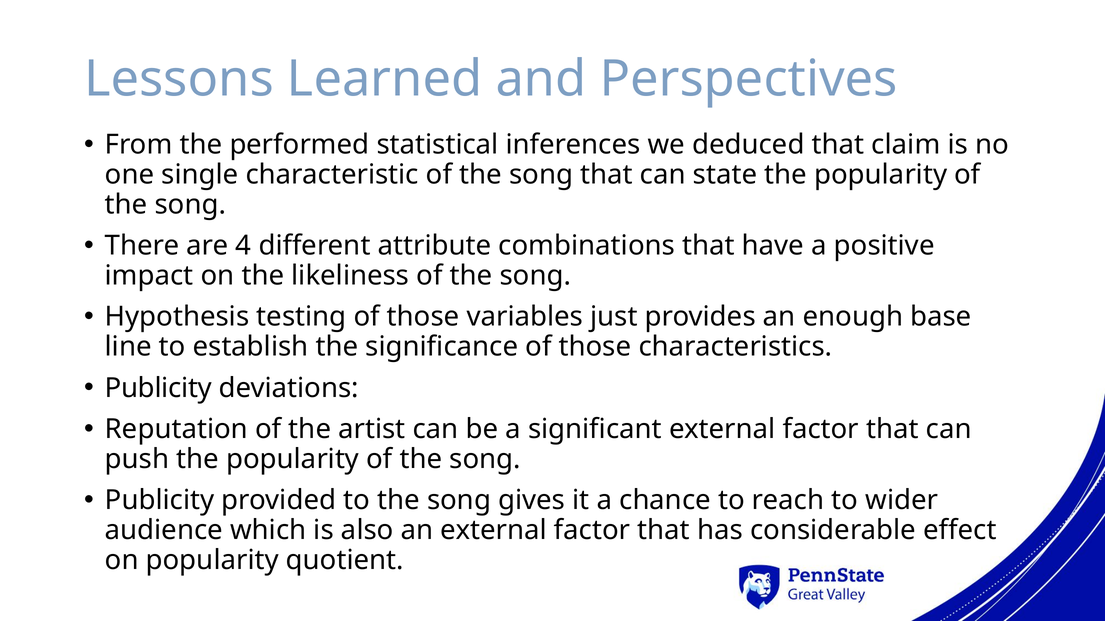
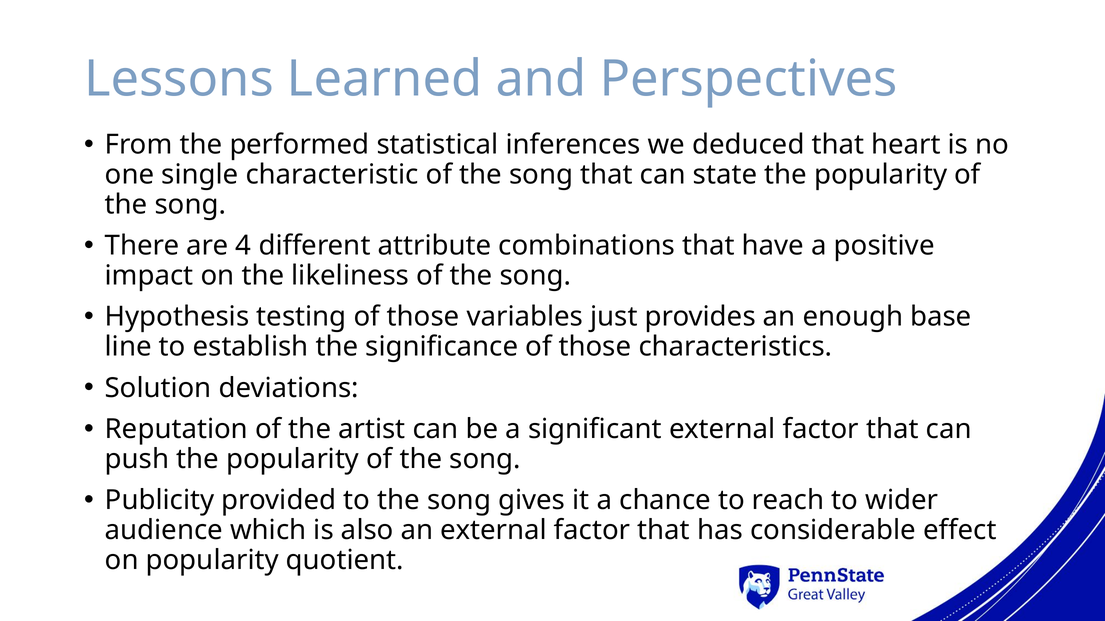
claim: claim -> heart (906, 145)
Publicity: Publicity -> Solution (158, 388)
